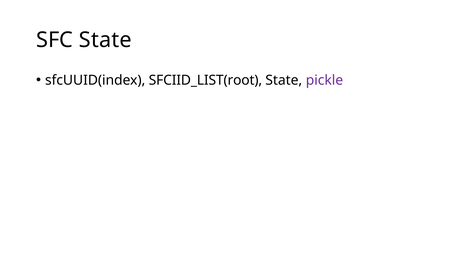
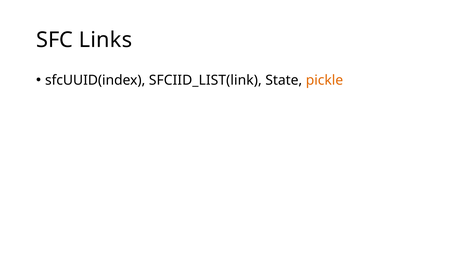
SFC State: State -> Links (105, 40)
SFCIID_LIST(root: SFCIID_LIST(root -> SFCIID_LIST(link (205, 80)
pickle colour: purple -> orange (324, 80)
